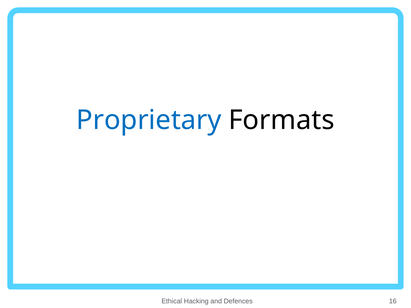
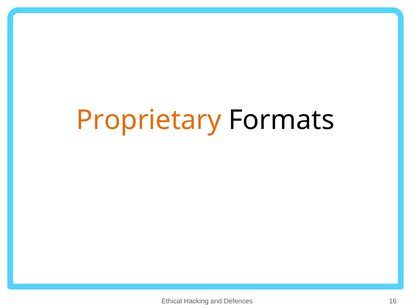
Proprietary colour: blue -> orange (149, 120)
